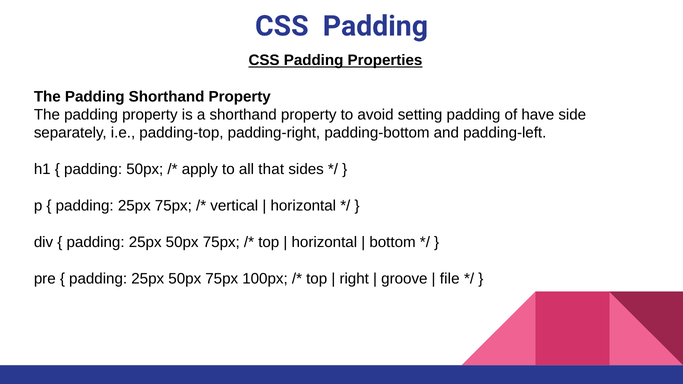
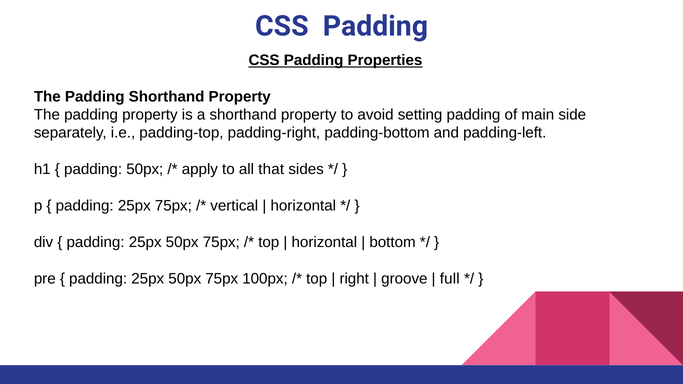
have: have -> main (538, 115)
file: file -> full (450, 279)
